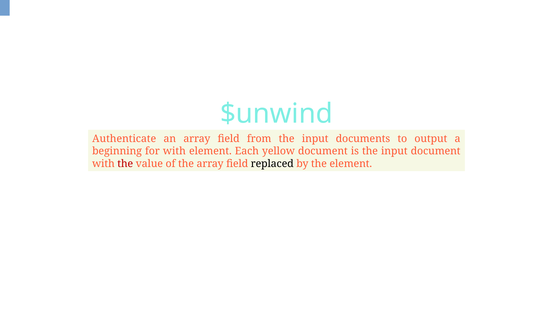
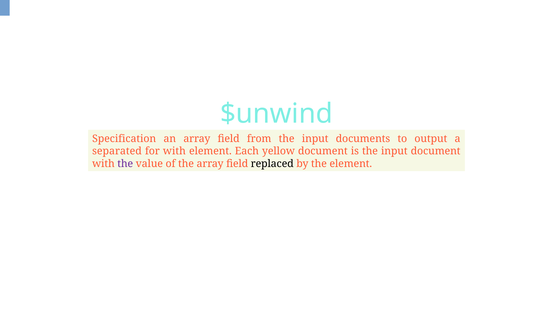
Authenticate: Authenticate -> Specification (124, 139)
beginning: beginning -> separated (117, 151)
the colour: red -> purple (125, 164)
